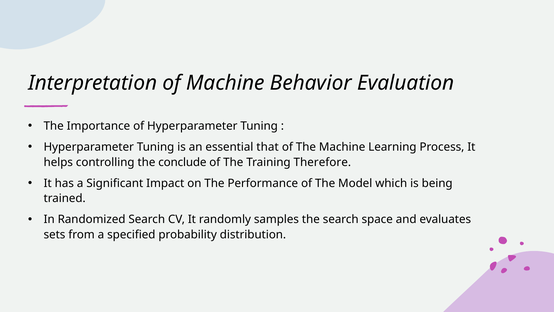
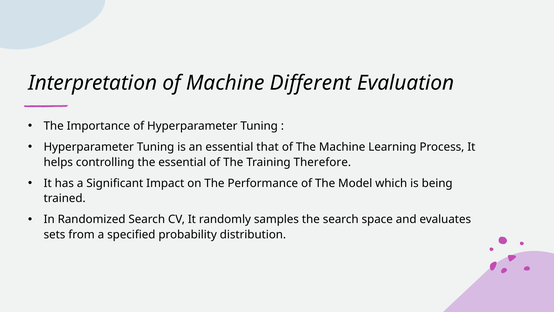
Behavior: Behavior -> Different (311, 83)
the conclude: conclude -> essential (182, 162)
